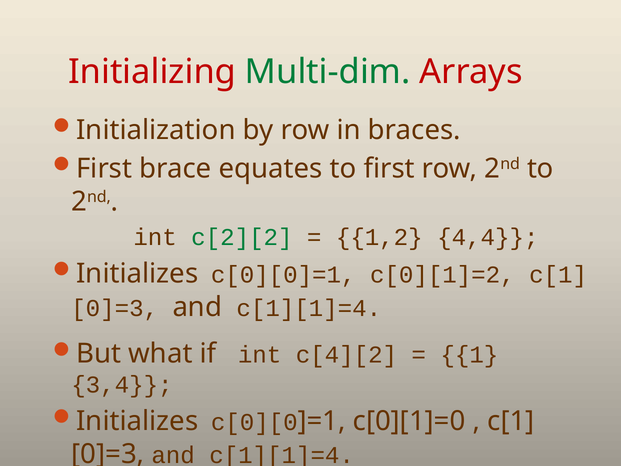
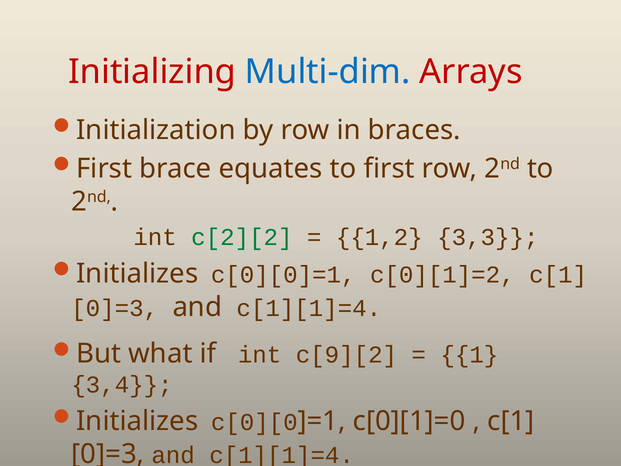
Multi-dim colour: green -> blue (328, 72)
4,4: 4,4 -> 3,3 (488, 237)
c[4][2: c[4][2 -> c[9][2 (346, 355)
